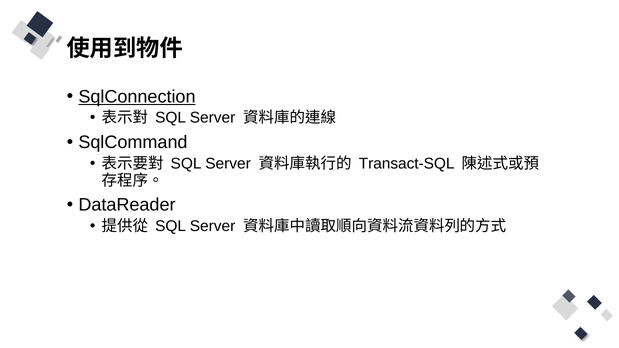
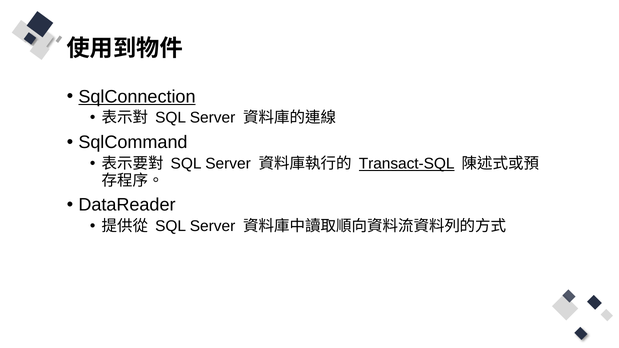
Transact-SQL underline: none -> present (407, 164)
